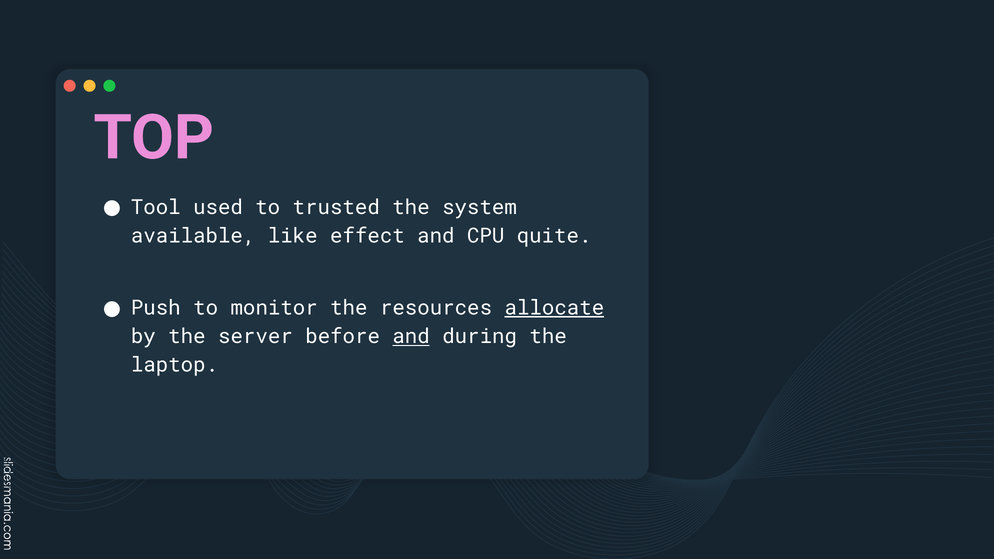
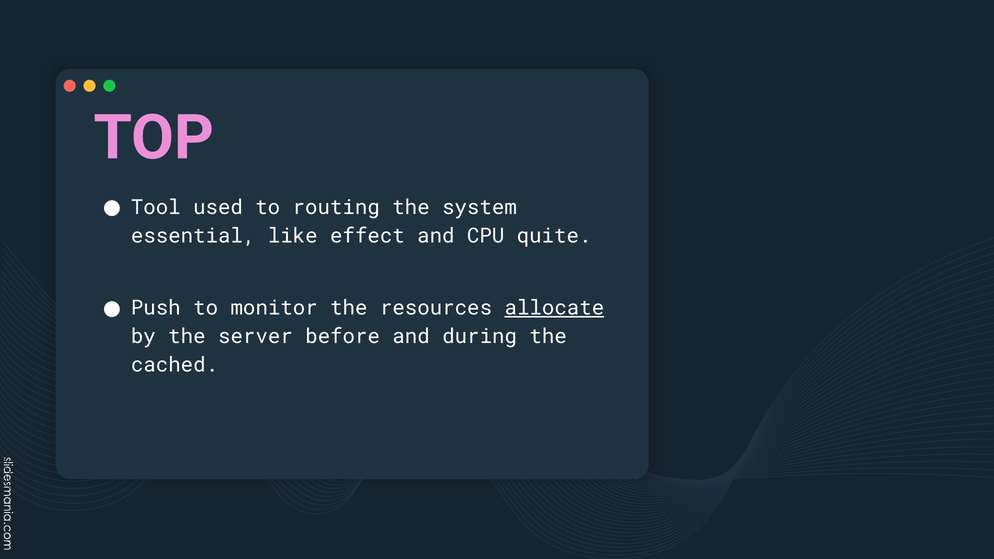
trusted: trusted -> routing (336, 207)
available: available -> essential (193, 236)
and underline: present -> none (411, 337)
laptop: laptop -> cached (174, 365)
